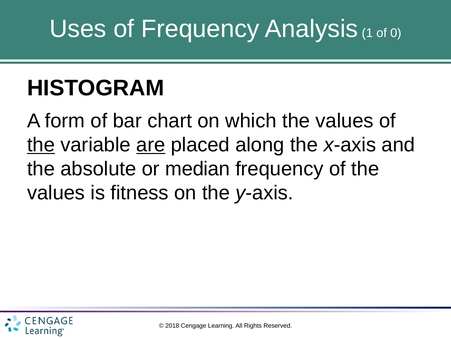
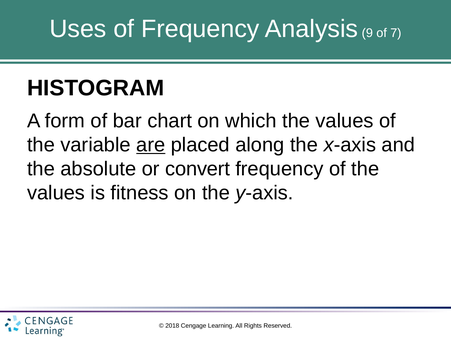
1: 1 -> 9 (367, 33)
0: 0 -> 7 (396, 33)
the underline: present -> none (41, 145)
median: median -> convert (198, 169)
